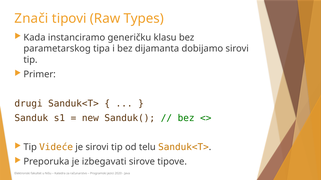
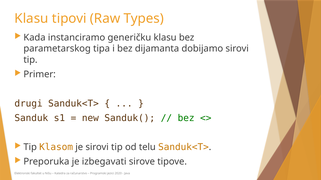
Znači: Znači -> Klasu (31, 19)
Videće: Videće -> Klasom (56, 148)
